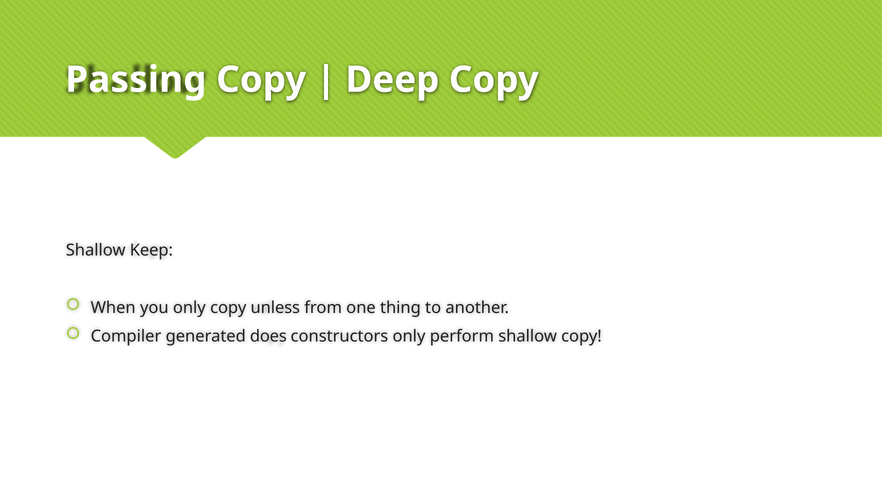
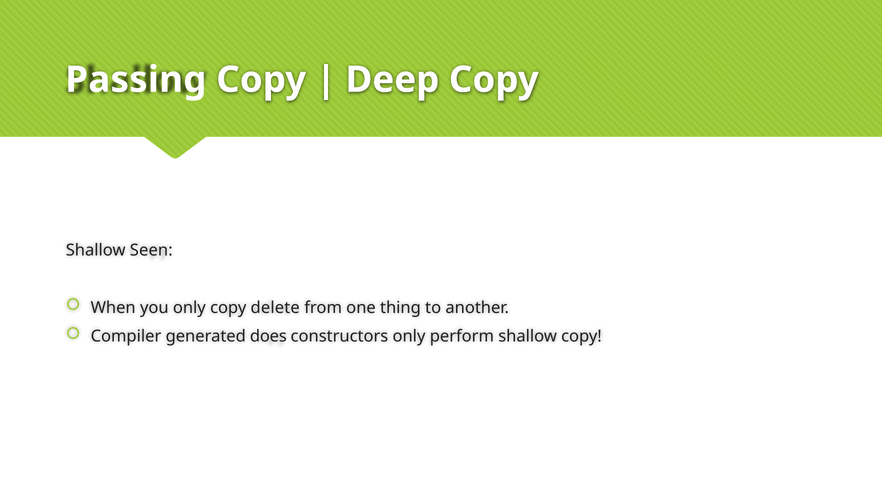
Keep: Keep -> Seen (151, 250)
unless: unless -> delete (275, 308)
